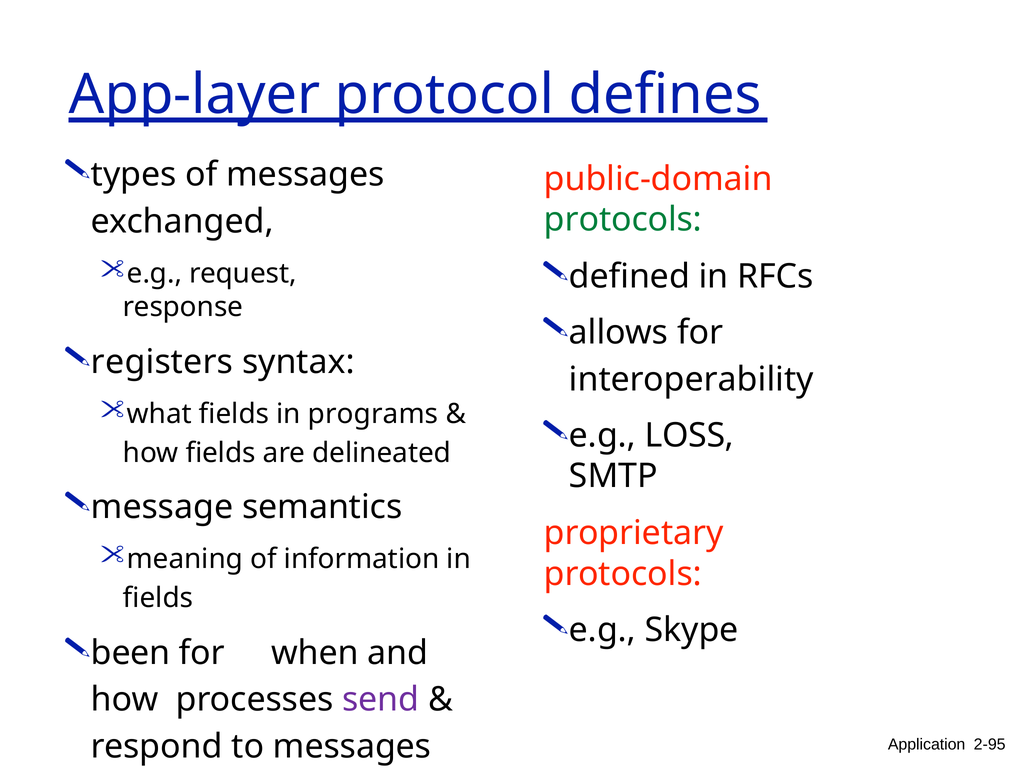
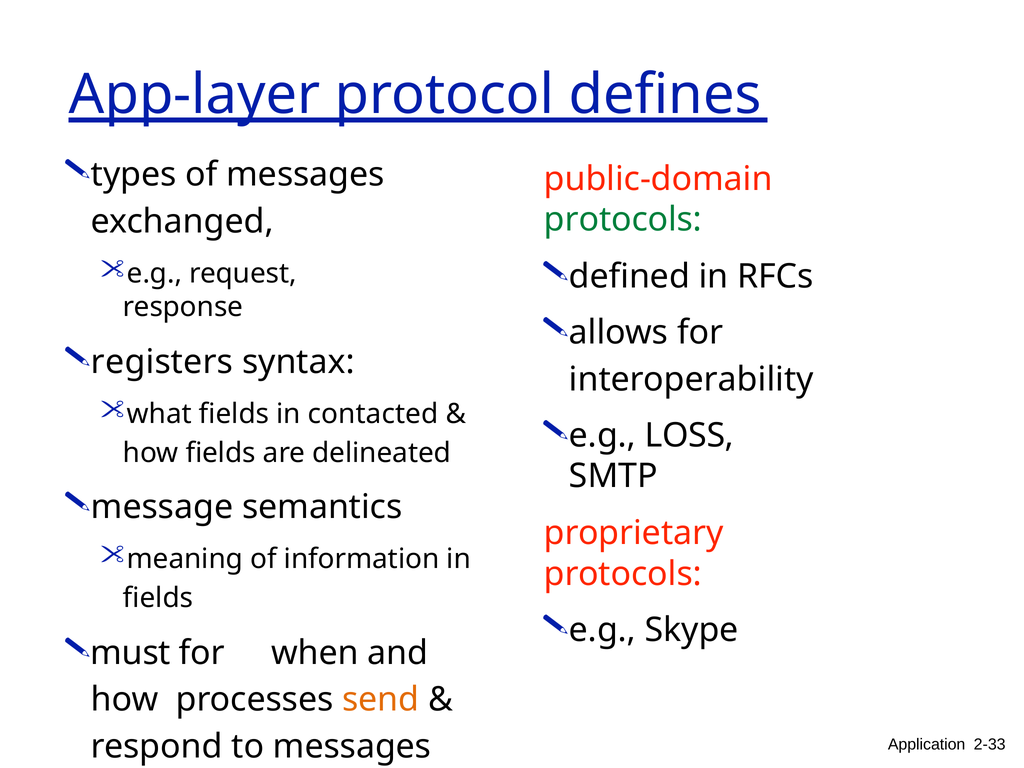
programs: programs -> contacted (373, 414)
been: been -> must (131, 653)
send colour: purple -> orange (381, 700)
2-95: 2-95 -> 2-33 (990, 744)
